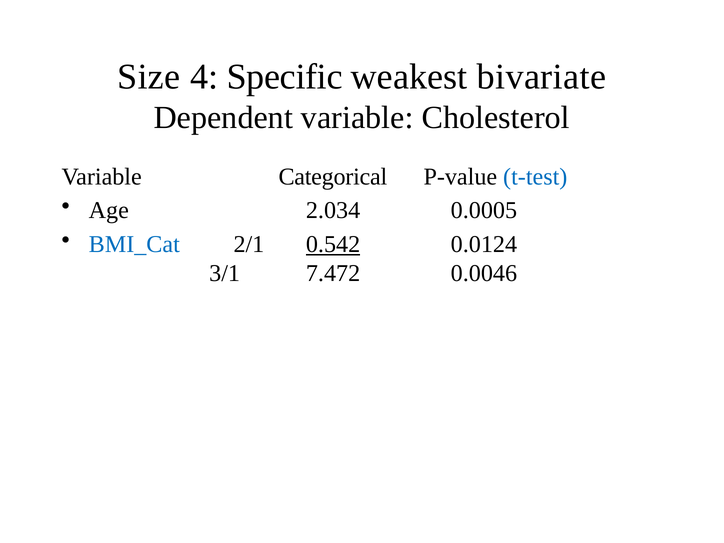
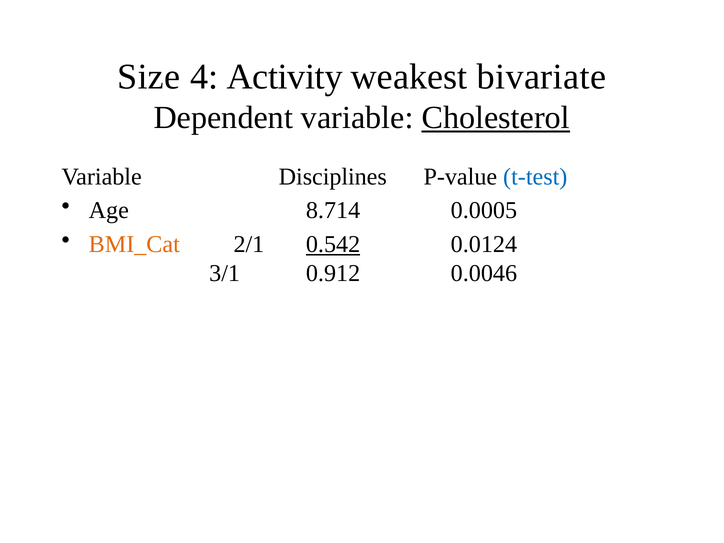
Specific: Specific -> Activity (285, 77)
Cholesterol underline: none -> present (496, 117)
Categorical: Categorical -> Disciplines (333, 177)
2.034: 2.034 -> 8.714 (333, 210)
BMI_Cat colour: blue -> orange (134, 244)
7.472: 7.472 -> 0.912 (333, 273)
